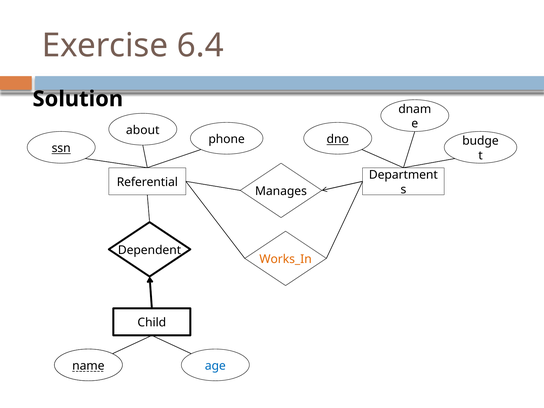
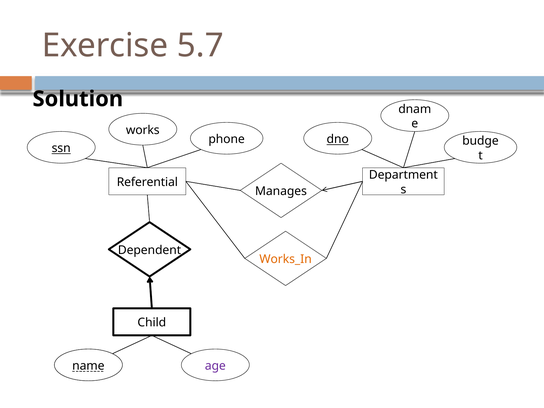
6.4: 6.4 -> 5.7 (200, 45)
about: about -> works (143, 130)
age colour: blue -> purple (215, 366)
